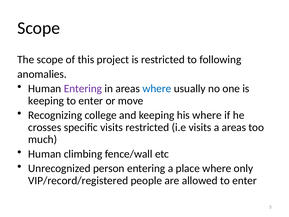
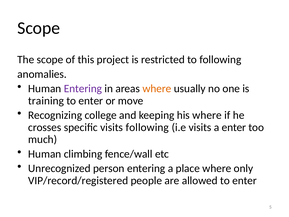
where colour: blue -> orange (157, 88)
keeping: keeping -> training (46, 101)
visits restricted: restricted -> following (147, 127)
a areas: areas -> enter (234, 127)
